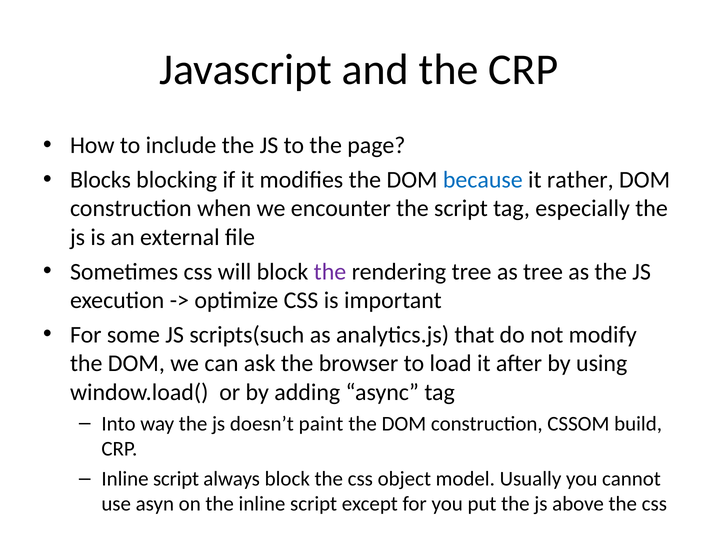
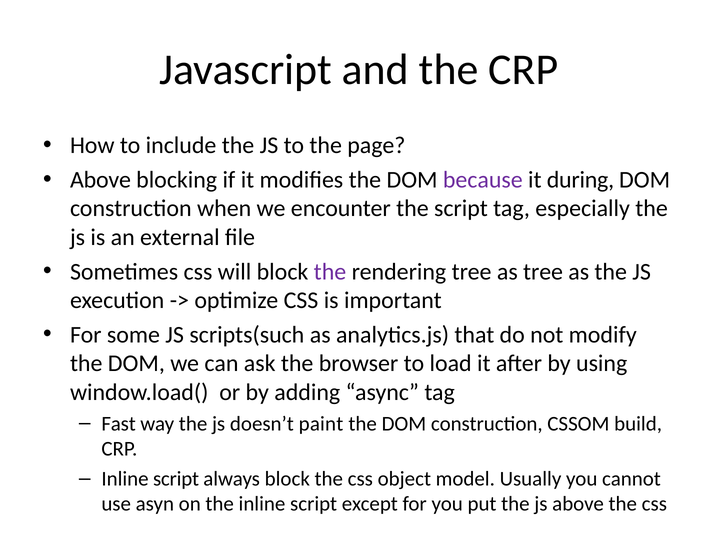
Blocks: Blocks -> Above (100, 180)
because colour: blue -> purple (483, 180)
rather: rather -> during (580, 180)
Into: Into -> Fast (119, 423)
